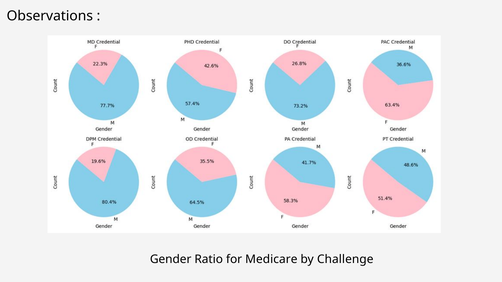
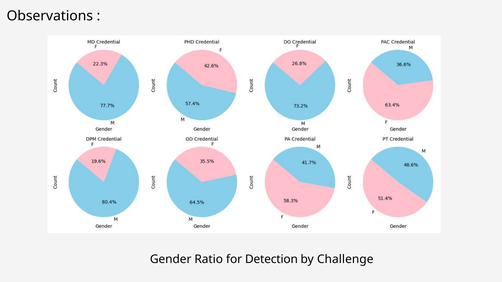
Medicare: Medicare -> Detection (271, 260)
